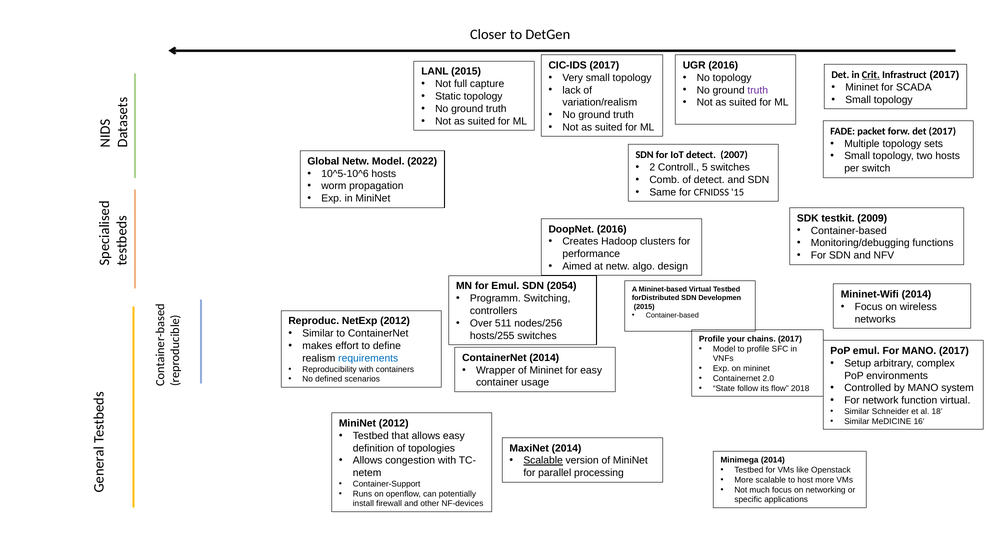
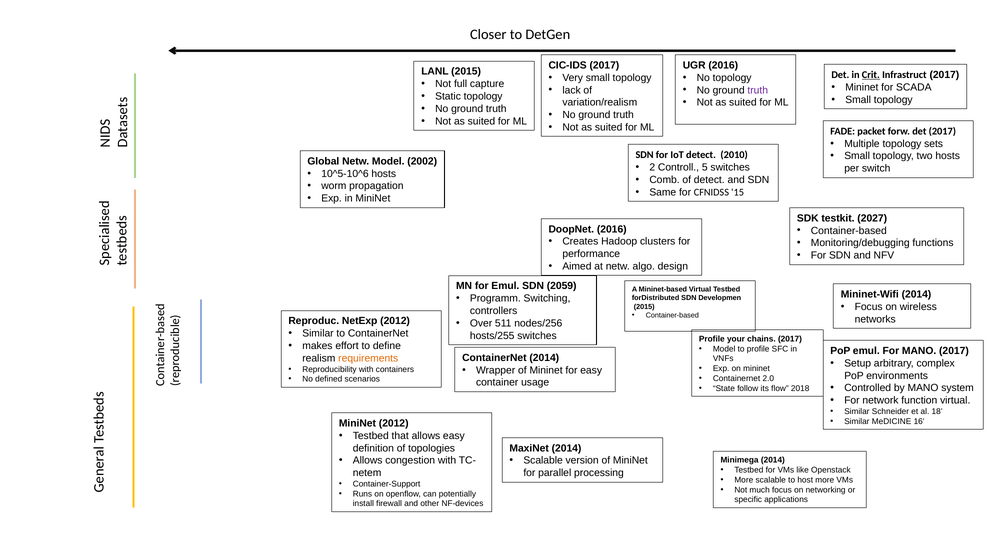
2007: 2007 -> 2010 (734, 155)
2022: 2022 -> 2002 (422, 161)
2009: 2009 -> 2027 (872, 218)
2054: 2054 -> 2059 (562, 286)
requirements colour: blue -> orange (368, 358)
Scalable underline: present -> none (543, 460)
